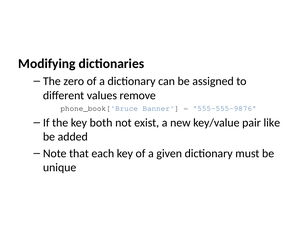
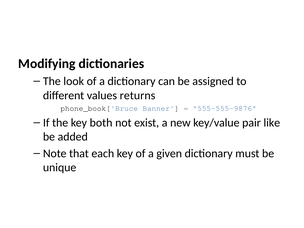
zero: zero -> look (74, 81)
remove: remove -> returns (138, 95)
